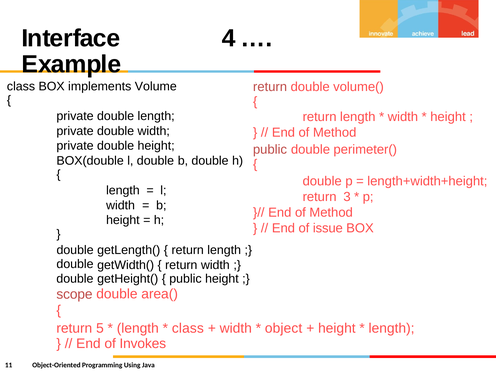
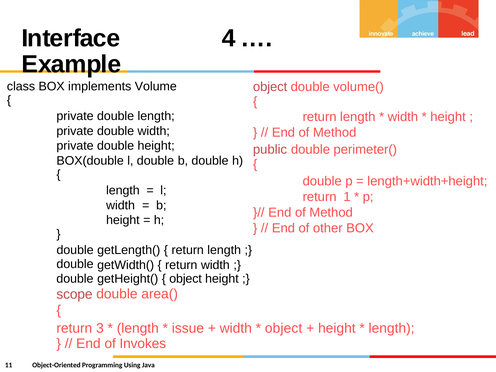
Volume return: return -> object (270, 87)
3: 3 -> 1 (347, 197)
issue: issue -> other (328, 228)
public: public -> object (186, 279)
5: 5 -> 3 (100, 328)
class: class -> issue (188, 328)
